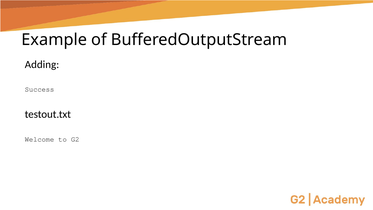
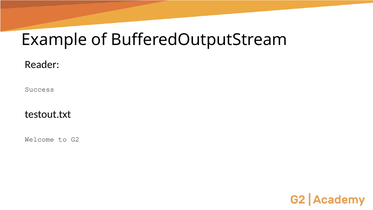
Adding: Adding -> Reader (42, 64)
